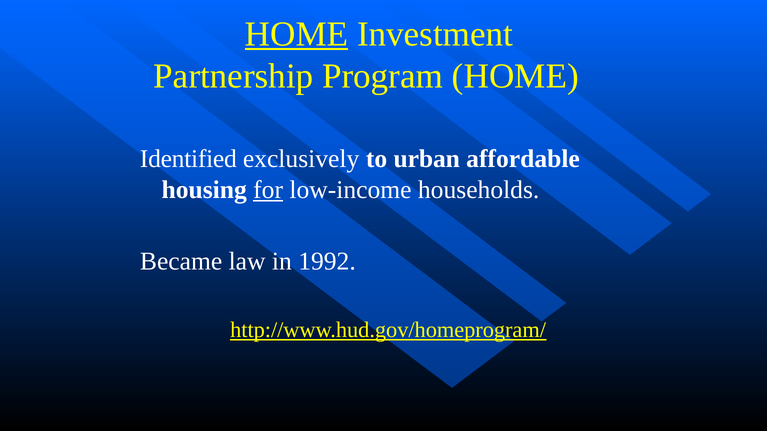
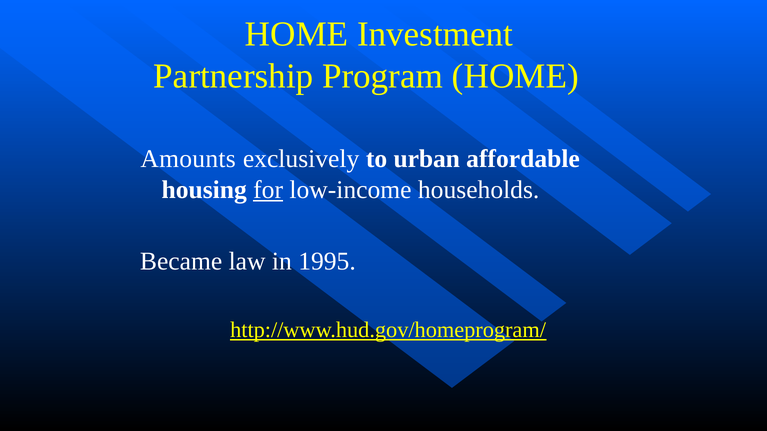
HOME underline: present -> none (296, 34)
Identified: Identified -> Amounts (188, 159)
1992: 1992 -> 1995 (327, 261)
